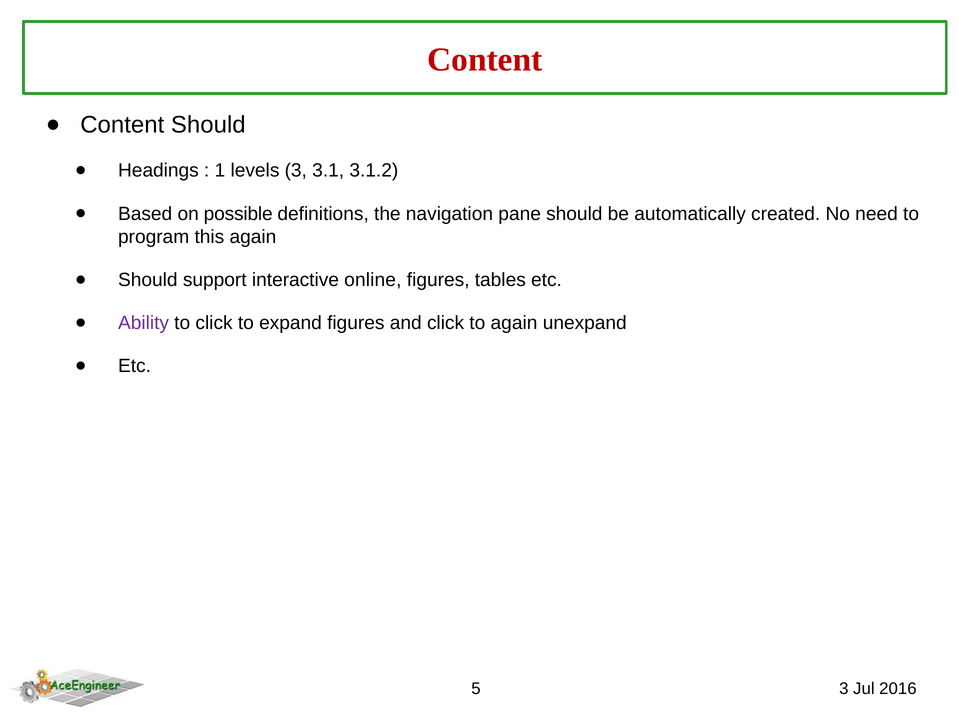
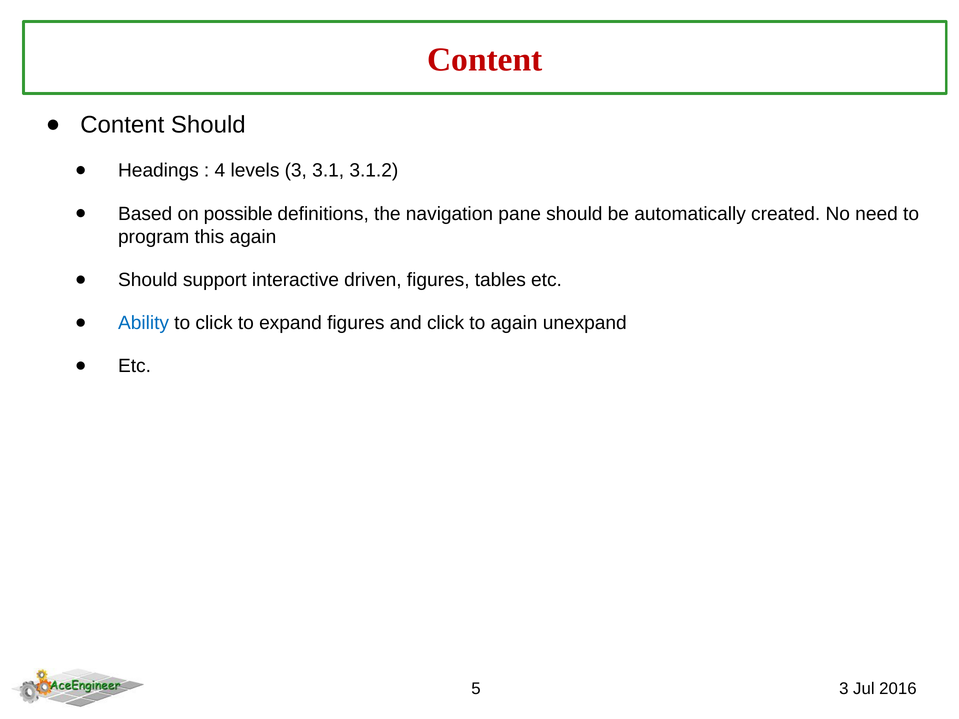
1: 1 -> 4 (220, 171)
online: online -> driven (373, 280)
Ability colour: purple -> blue (144, 323)
